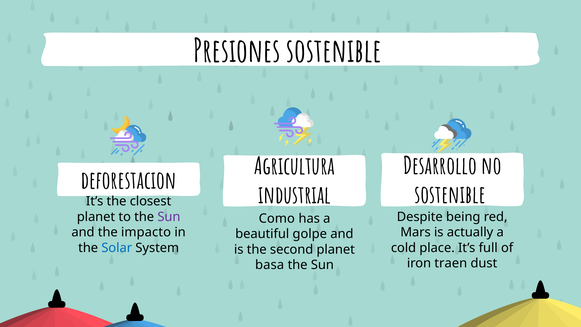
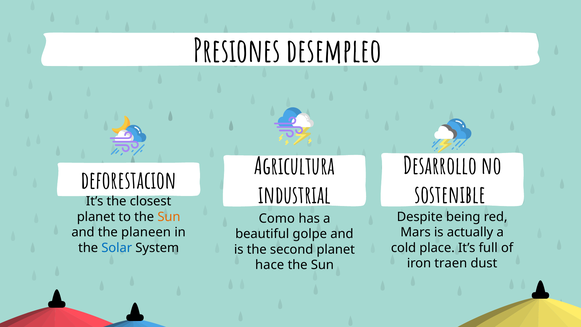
Presiones sostenible: sostenible -> desempleo (334, 51)
Sun colour: purple -> orange (169, 217)
impacto: impacto -> planeen (146, 232)
basa: basa -> hace (270, 265)
